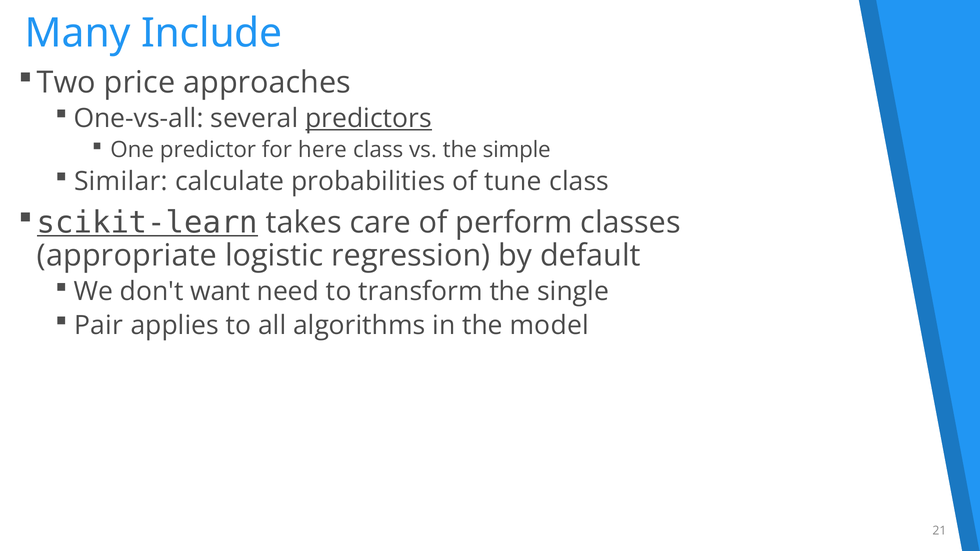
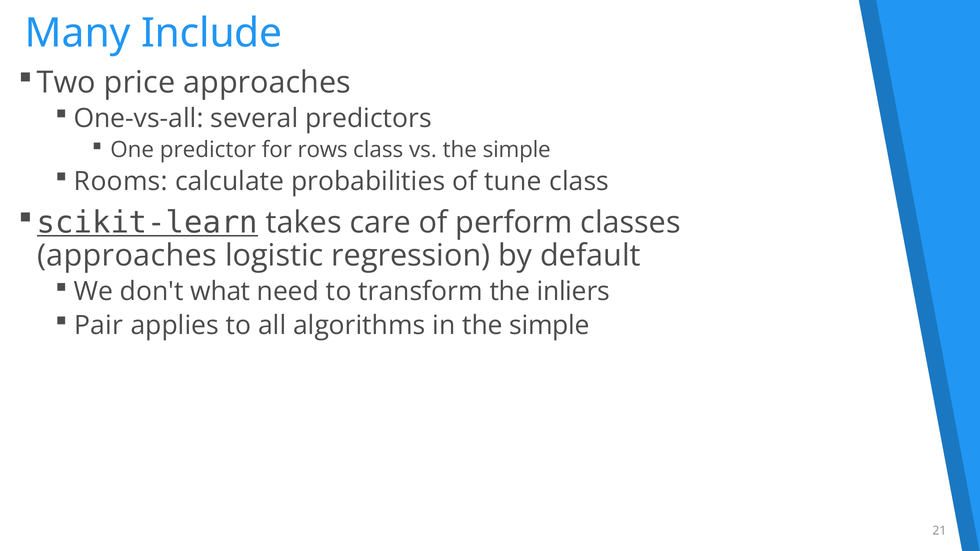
predictors underline: present -> none (369, 119)
here: here -> rows (323, 150)
Similar: Similar -> Rooms (121, 182)
appropriate: appropriate -> approaches (127, 256)
want: want -> what (220, 292)
single: single -> inliers (573, 292)
in the model: model -> simple (550, 326)
